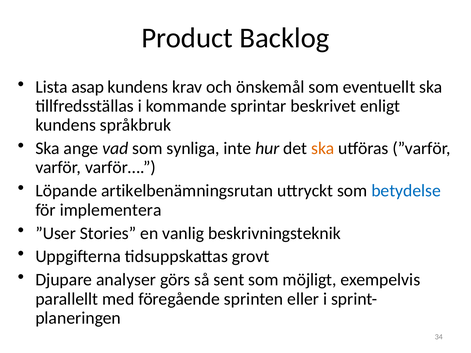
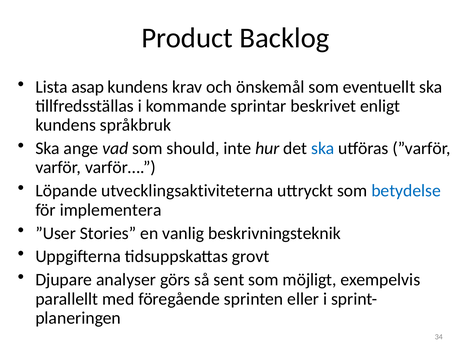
synliga: synliga -> should (193, 148)
ska colour: orange -> blue (323, 148)
artikelbenämningsrutan: artikelbenämningsrutan -> utvecklingsaktiviteterna (187, 191)
